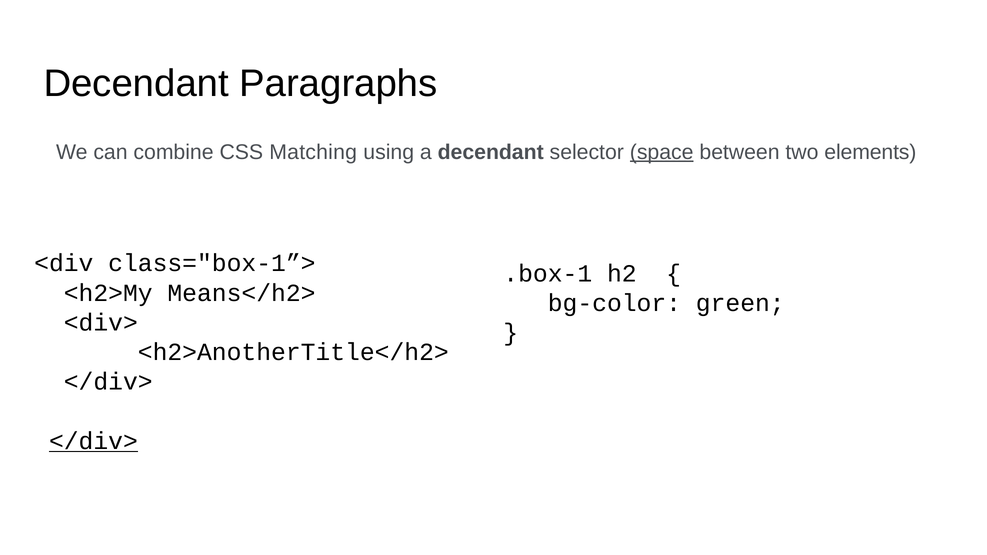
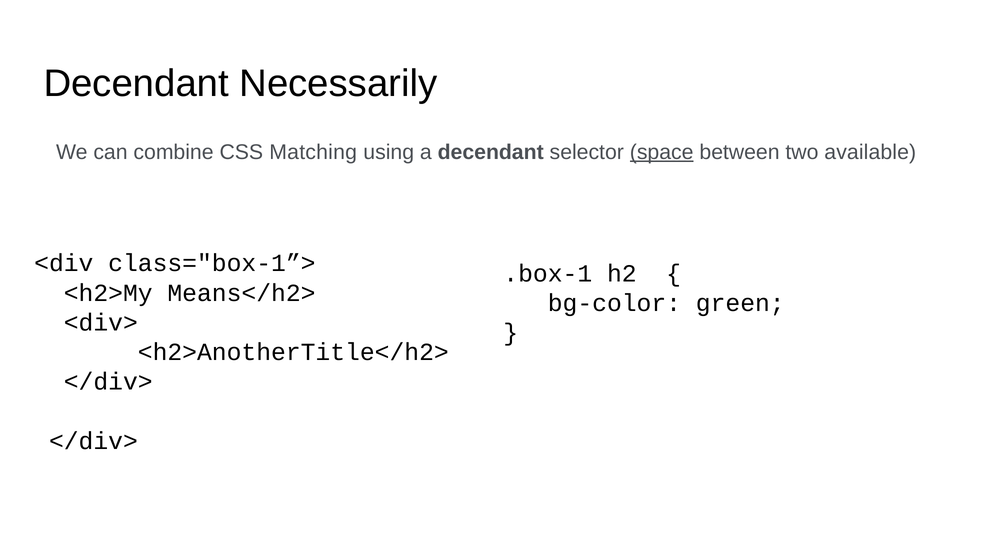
Paragraphs: Paragraphs -> Necessarily (338, 84)
elements: elements -> available (870, 152)
</div> underline: present -> none (93, 441)
